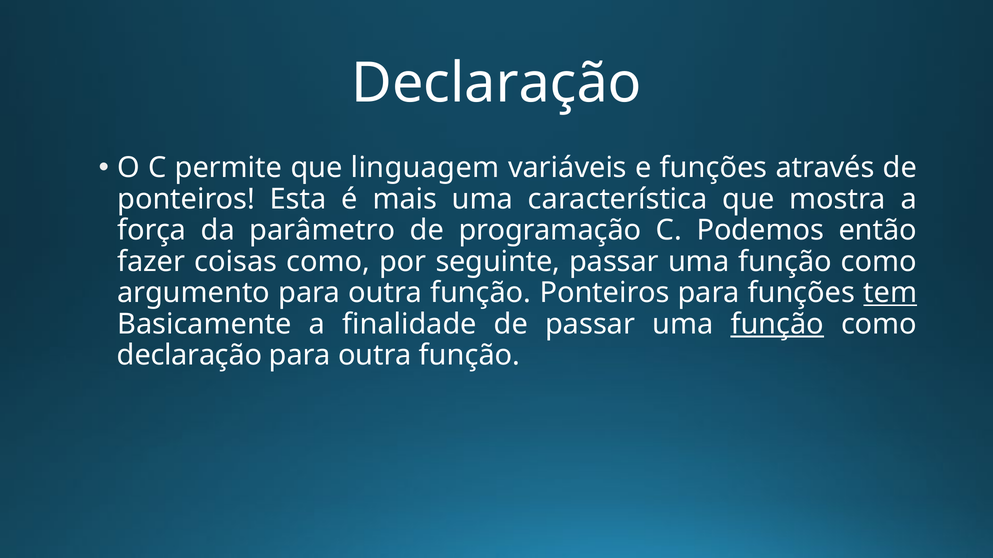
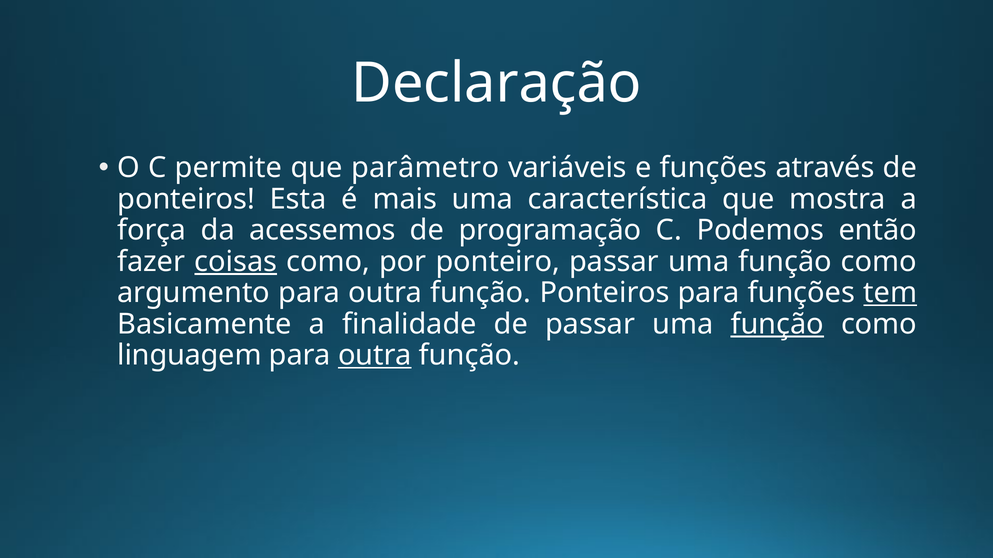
linguagem: linguagem -> parâmetro (425, 168)
parâmetro: parâmetro -> acessemos (322, 230)
coisas underline: none -> present (236, 262)
seguinte: seguinte -> ponteiro (498, 262)
declaração: declaração -> linguagem (189, 356)
outra underline: none -> present (375, 356)
